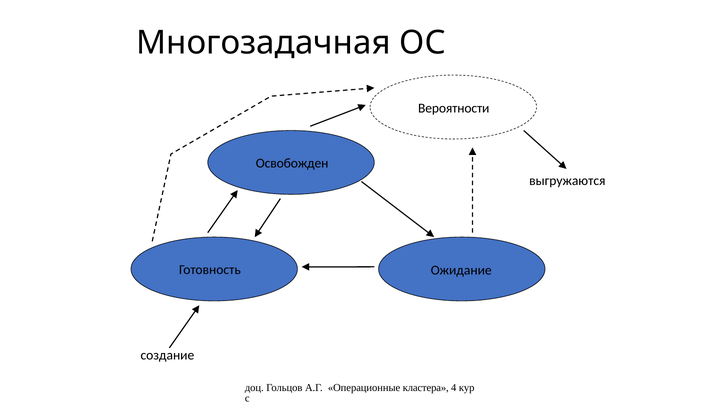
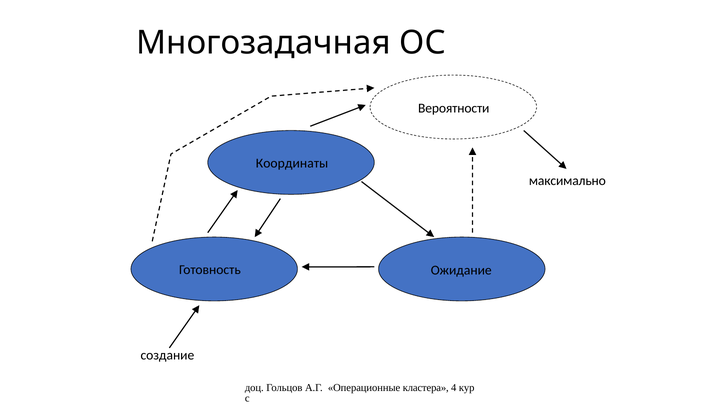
Освобожден: Освобожден -> Координаты (292, 164)
выгружаются: выгружаются -> максимально (567, 181)
